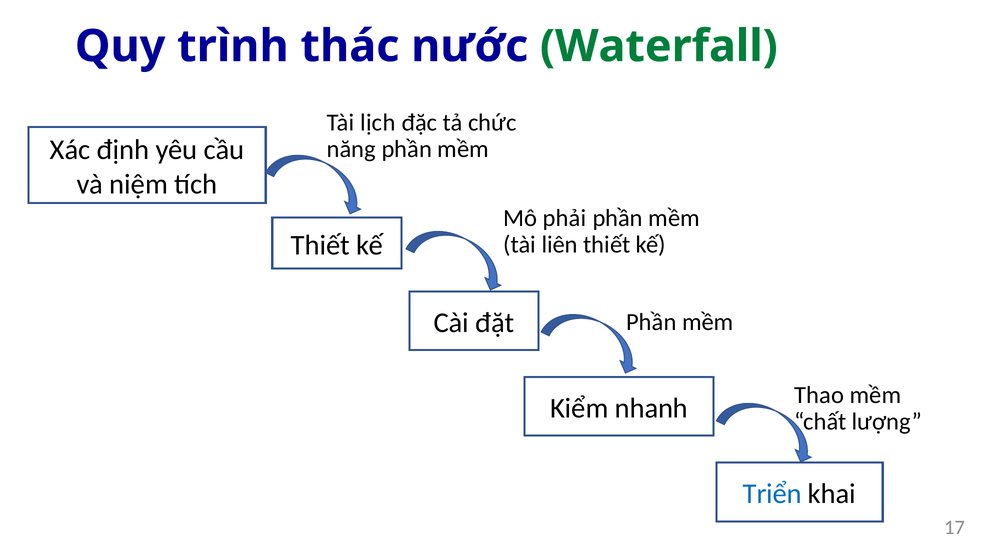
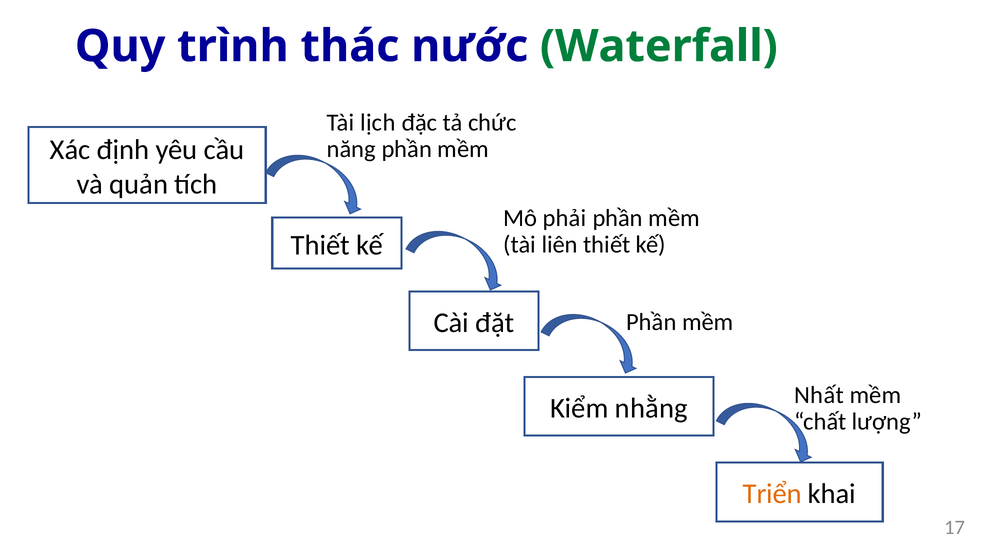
niệm: niệm -> quản (139, 184)
Thao: Thao -> Nhất (819, 395)
nhanh: nhanh -> nhằng (651, 408)
Triển colour: blue -> orange (772, 494)
